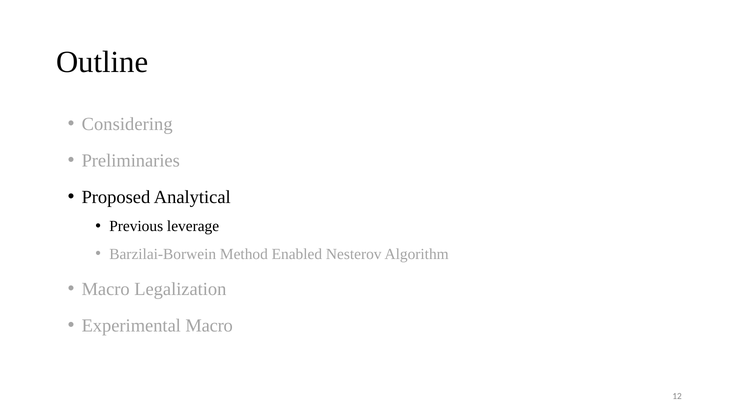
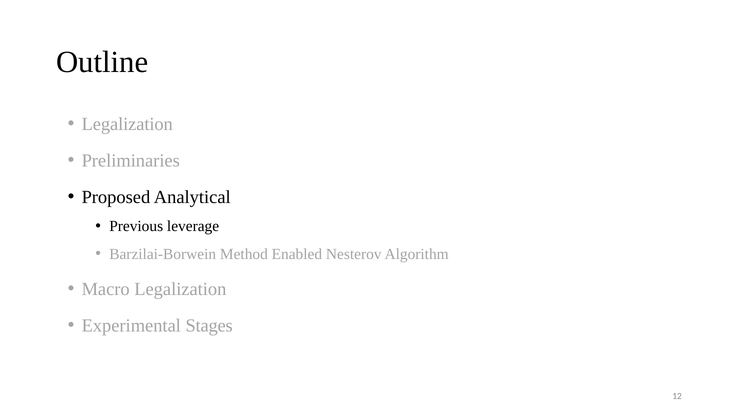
Considering: Considering -> Legalization (127, 124)
Experimental Macro: Macro -> Stages (209, 326)
